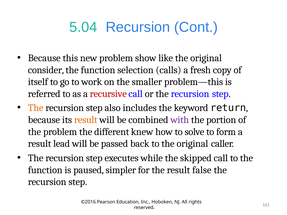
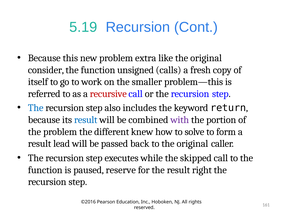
5.04: 5.04 -> 5.19 (83, 27)
show: show -> extra (146, 58)
selection: selection -> unsigned (136, 70)
The colour: orange -> blue (36, 108)
result colour: orange -> blue (86, 120)
simpler: simpler -> reserve (121, 170)
false: false -> right (202, 170)
